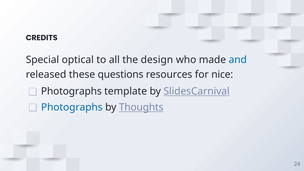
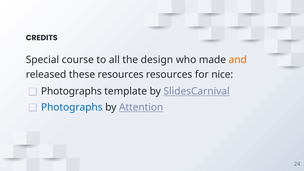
optical: optical -> course (78, 60)
and colour: blue -> orange (238, 60)
these questions: questions -> resources (121, 74)
Thoughts: Thoughts -> Attention (141, 107)
